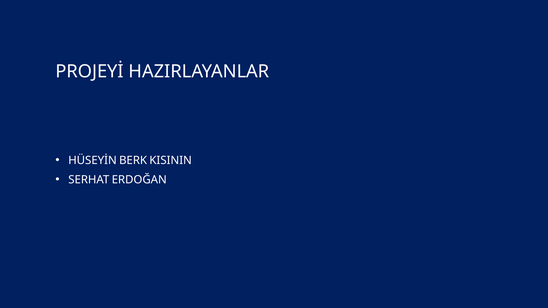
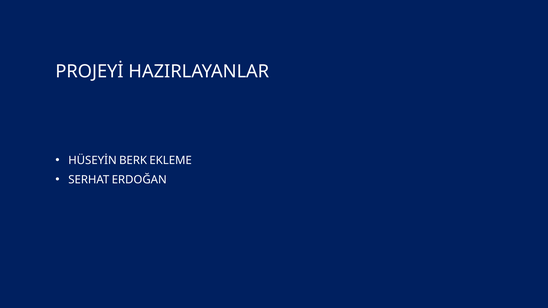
KISININ: KISININ -> EKLEME (171, 160)
